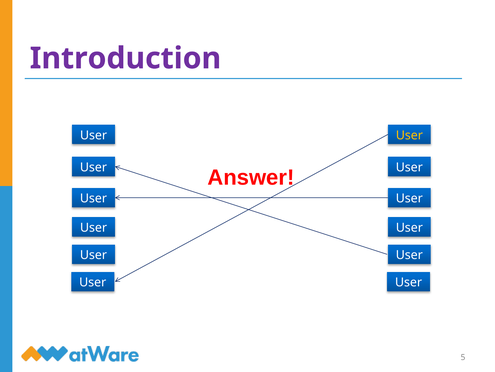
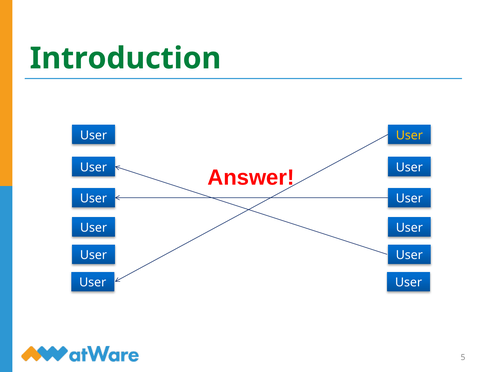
Introduction colour: purple -> green (125, 58)
